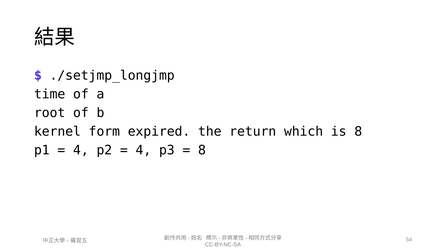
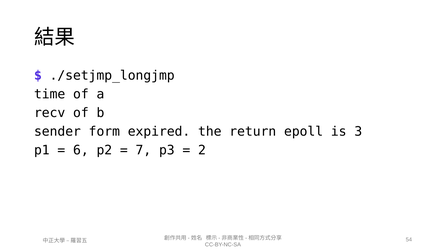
root: root -> recv (50, 113)
kernel: kernel -> sender (57, 132)
which: which -> epoll (304, 132)
is 8: 8 -> 3 (358, 132)
4: 4 -> 6 (81, 150)
4: 4 -> 7 (143, 150)
8: 8 -> 2 (202, 150)
